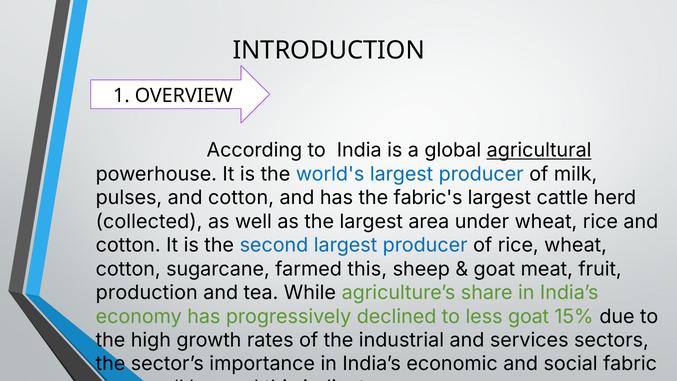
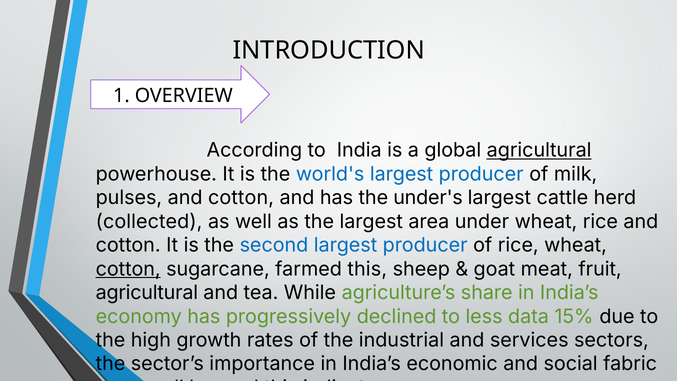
fabric's: fabric's -> under's (428, 198)
cotton underline: none -> present (128, 269)
production: production -> agricultural (147, 293)
less goat: goat -> data (528, 316)
